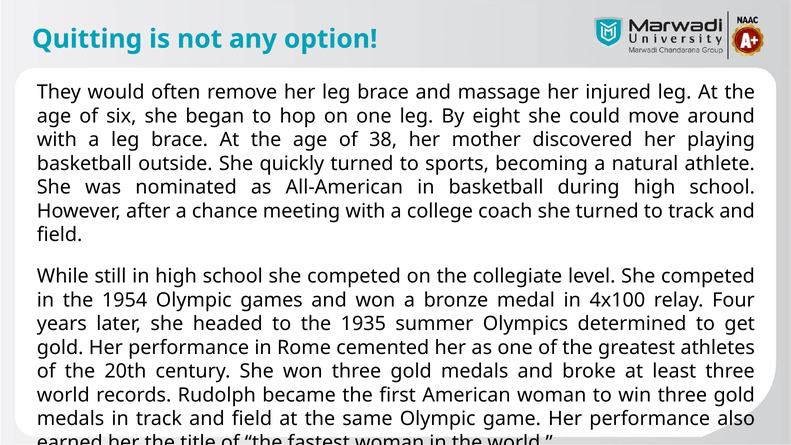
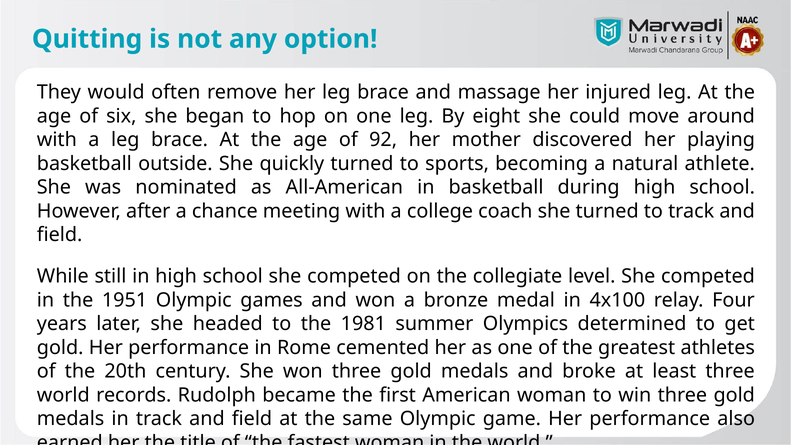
38: 38 -> 92 (383, 140)
1954: 1954 -> 1951 (125, 300)
1935: 1935 -> 1981 (363, 324)
